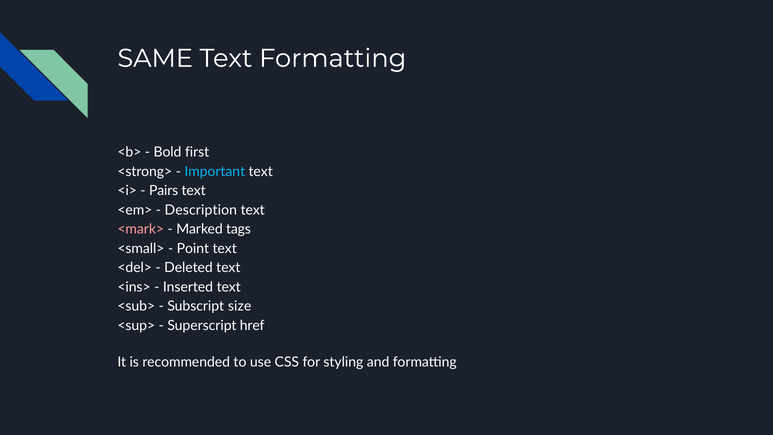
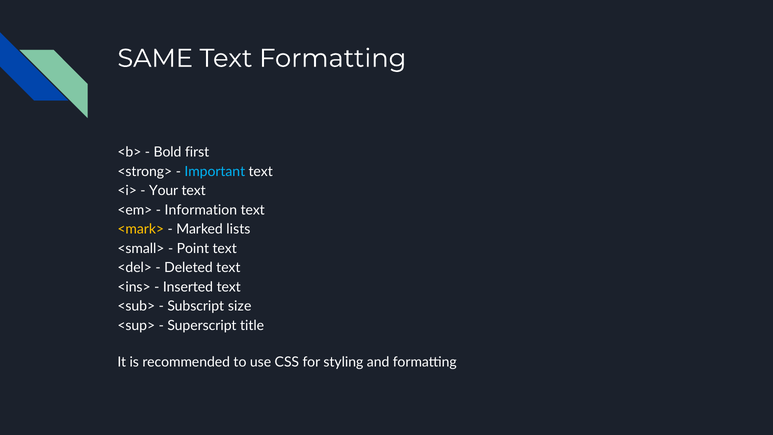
Pairs: Pairs -> Your (164, 191)
Description: Description -> Information (201, 210)
<mark> colour: pink -> yellow (141, 229)
tags: tags -> lists (238, 229)
href: href -> title (252, 325)
